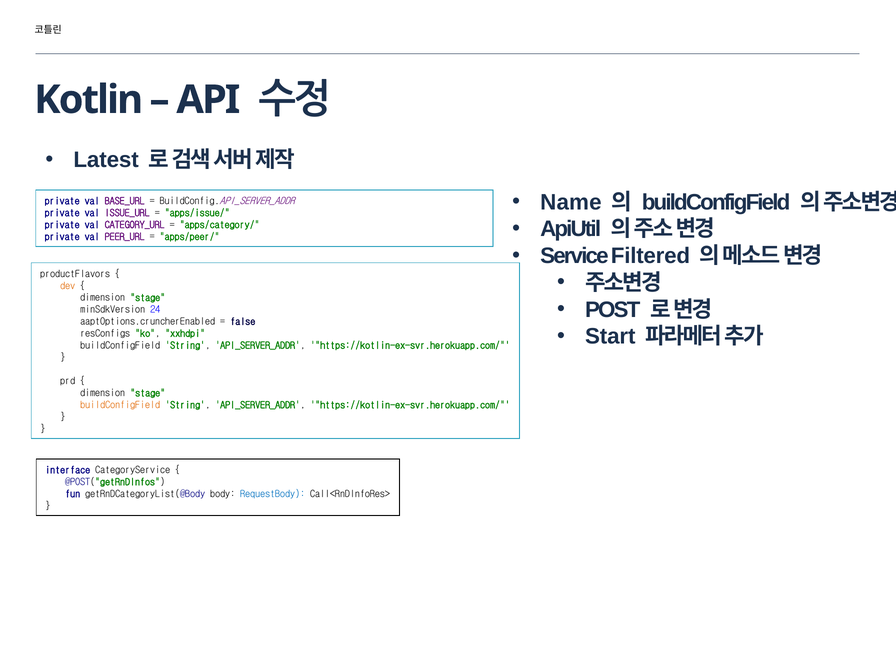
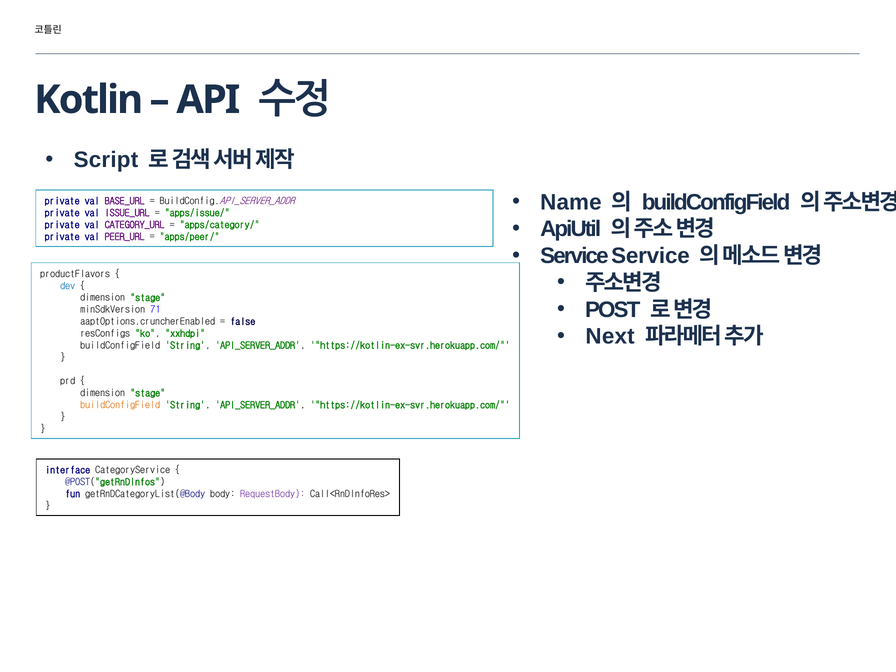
Latest: Latest -> Script (106, 160)
Service Filtered: Filtered -> Service (650, 256)
dev colour: orange -> blue (68, 286)
24: 24 -> 71 (155, 310)
Start: Start -> Next (610, 337)
RequestBody colour: blue -> purple (273, 494)
